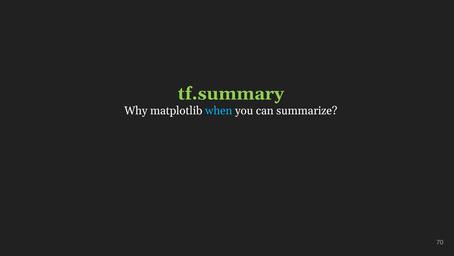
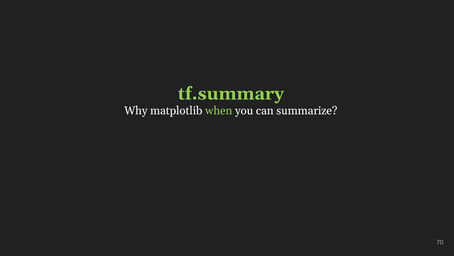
when colour: light blue -> light green (219, 110)
